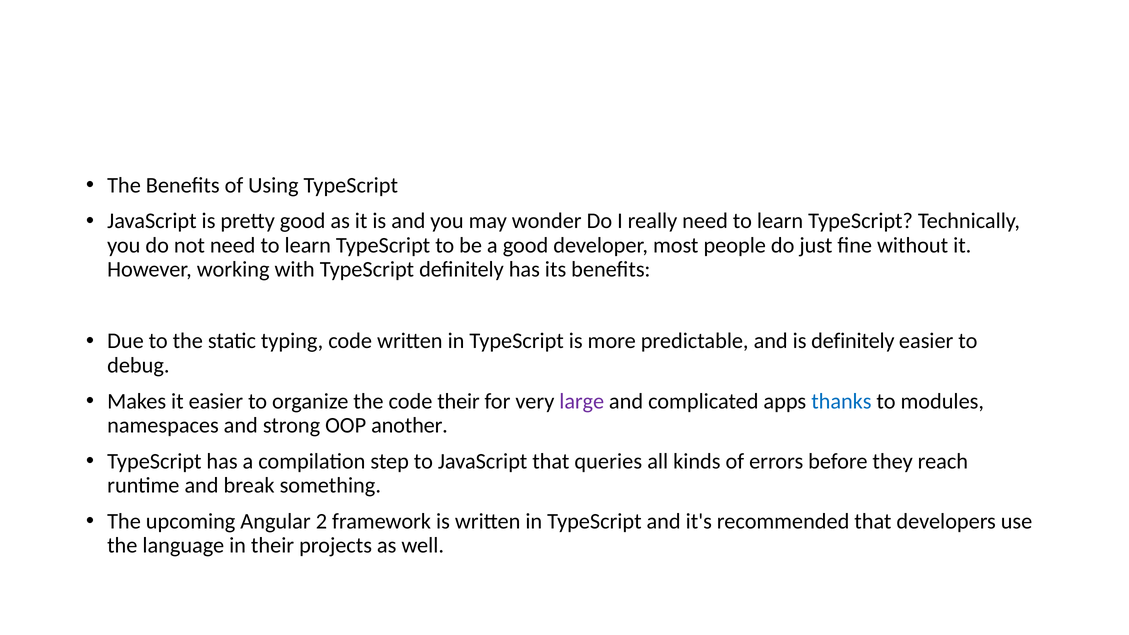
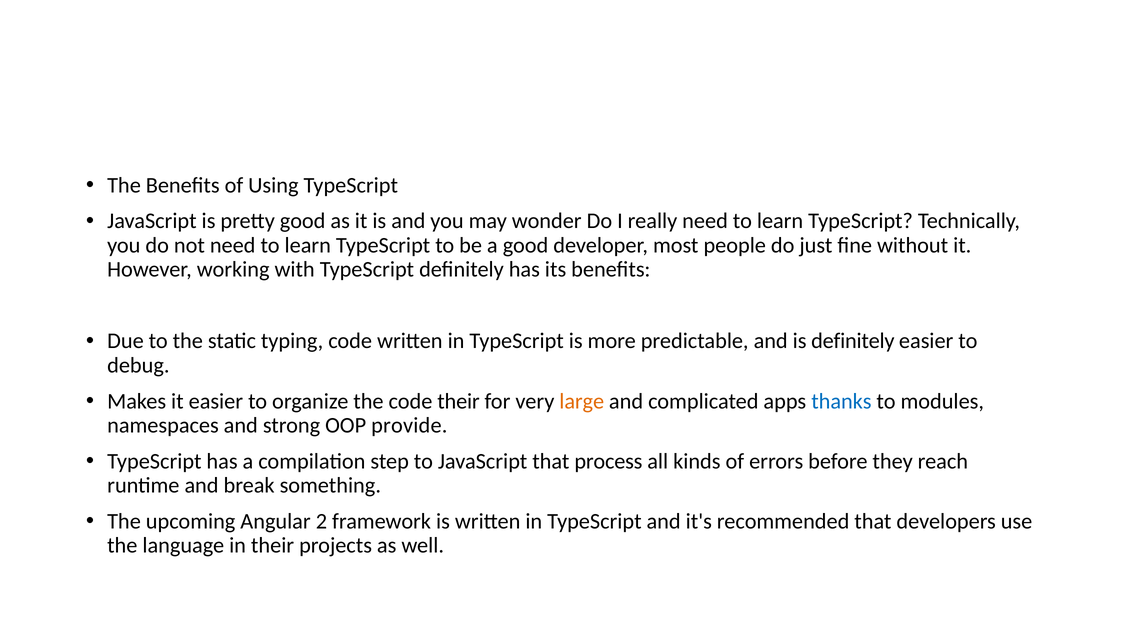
large colour: purple -> orange (582, 401)
another: another -> provide (409, 425)
queries: queries -> process (608, 461)
